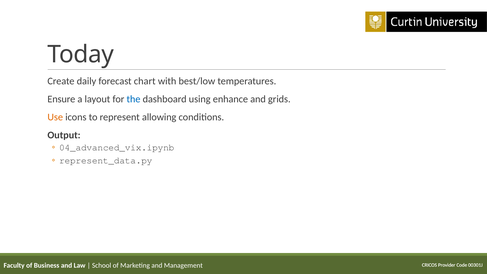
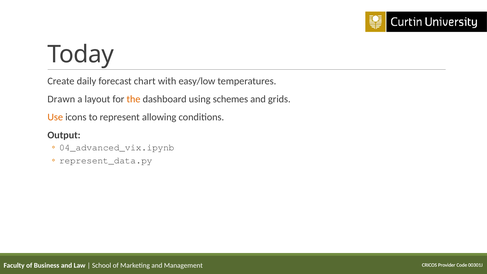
best/low: best/low -> easy/low (197, 81)
Ensure: Ensure -> Drawn (61, 99)
the colour: blue -> orange (134, 99)
enhance: enhance -> schemes (230, 99)
